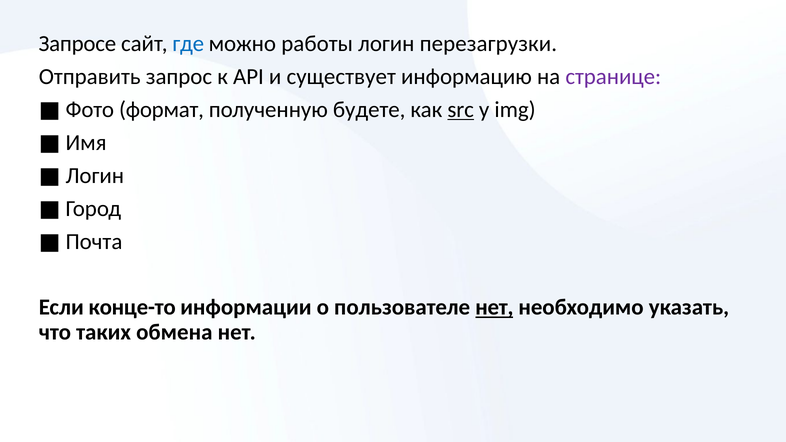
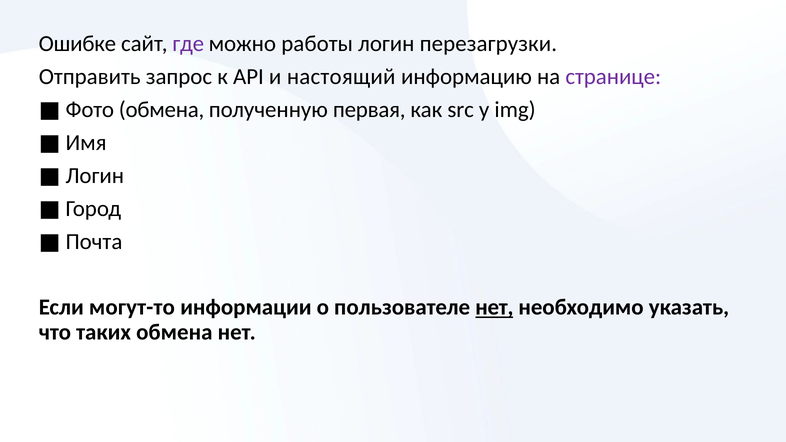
Запросе: Запросе -> Ошибке (77, 44)
где colour: blue -> purple (188, 44)
существует: существует -> настоящий (341, 77)
формат: формат -> обмена (162, 110)
будете: будете -> первая (369, 110)
src underline: present -> none (461, 110)
конце-то: конце-то -> могут-то (132, 307)
